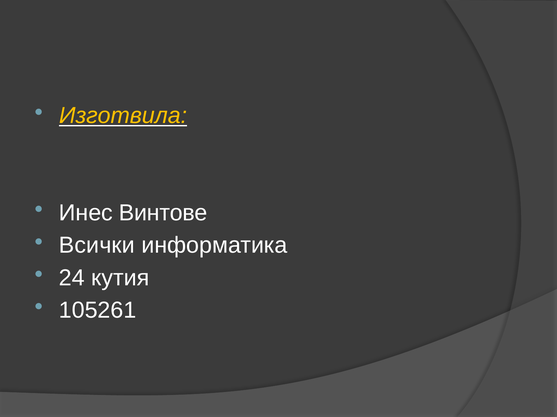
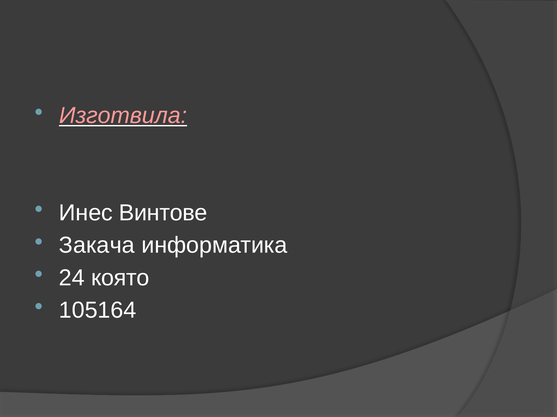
Изготвила colour: yellow -> pink (123, 116)
Всички: Всички -> Закача (97, 246)
кутия: кутия -> която (120, 278)
105261: 105261 -> 105164 (98, 311)
